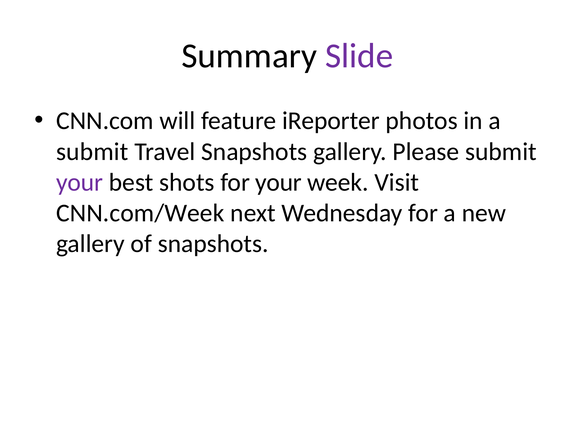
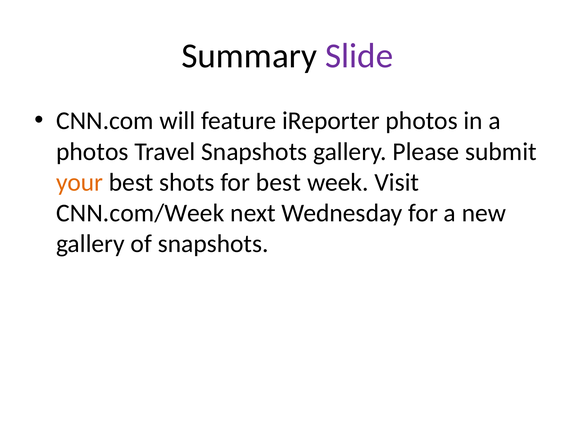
submit: submit -> photos (92, 151)
your colour: purple -> orange (80, 182)
for your: your -> best (278, 182)
